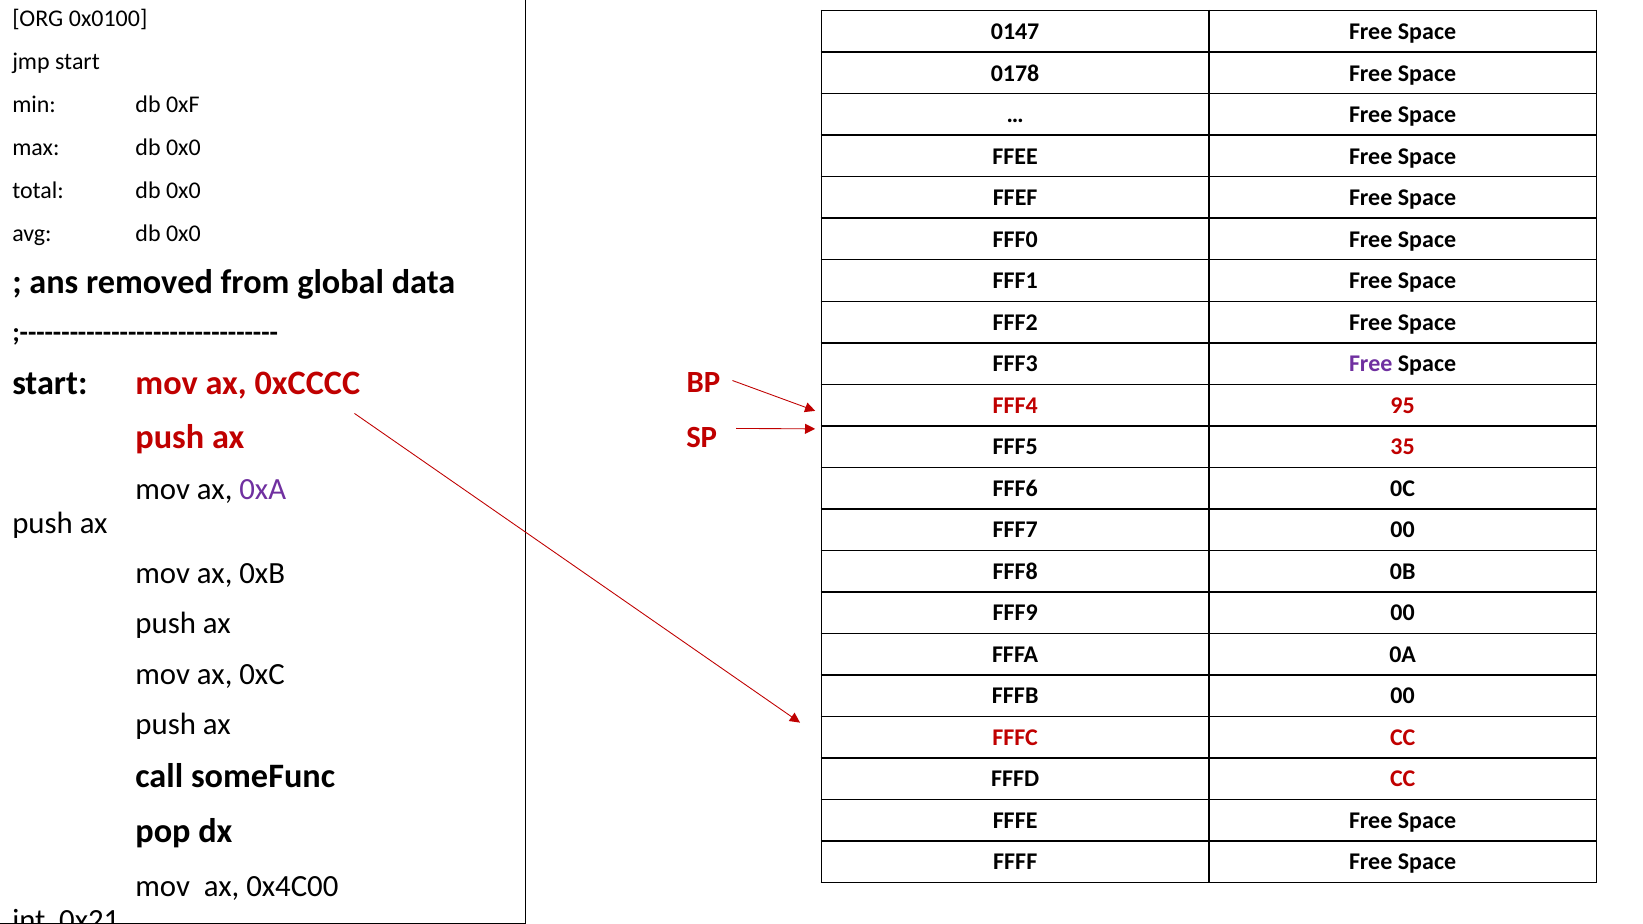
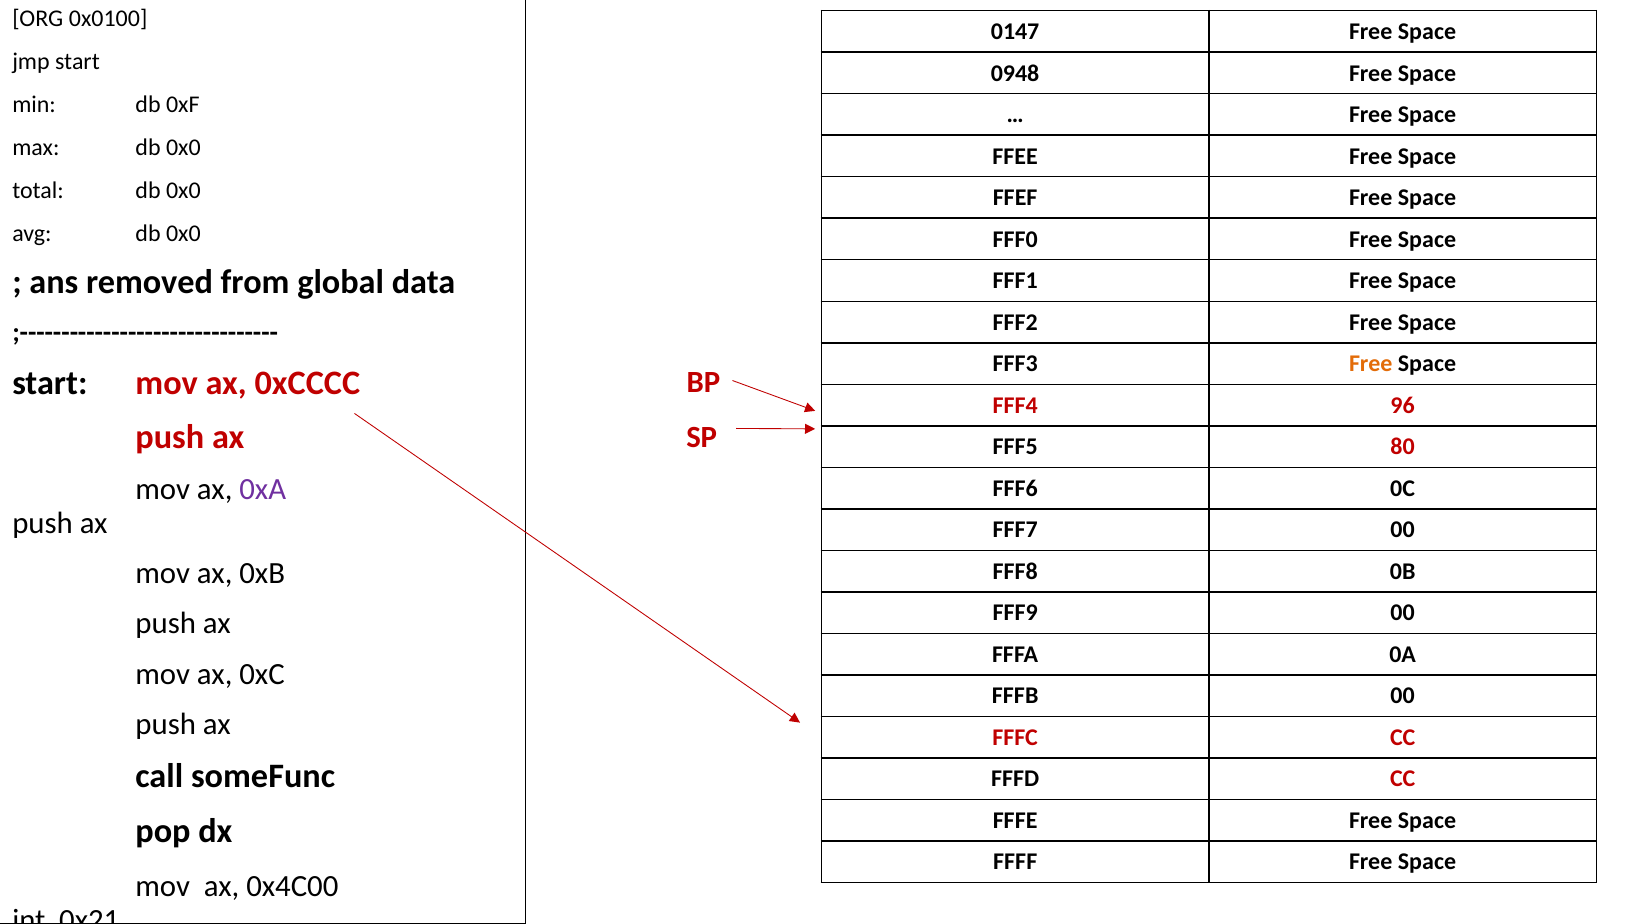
0178: 0178 -> 0948 (1015, 73)
Free colour: purple -> orange (1371, 364)
95: 95 -> 96 (1403, 405)
35: 35 -> 80 (1403, 447)
